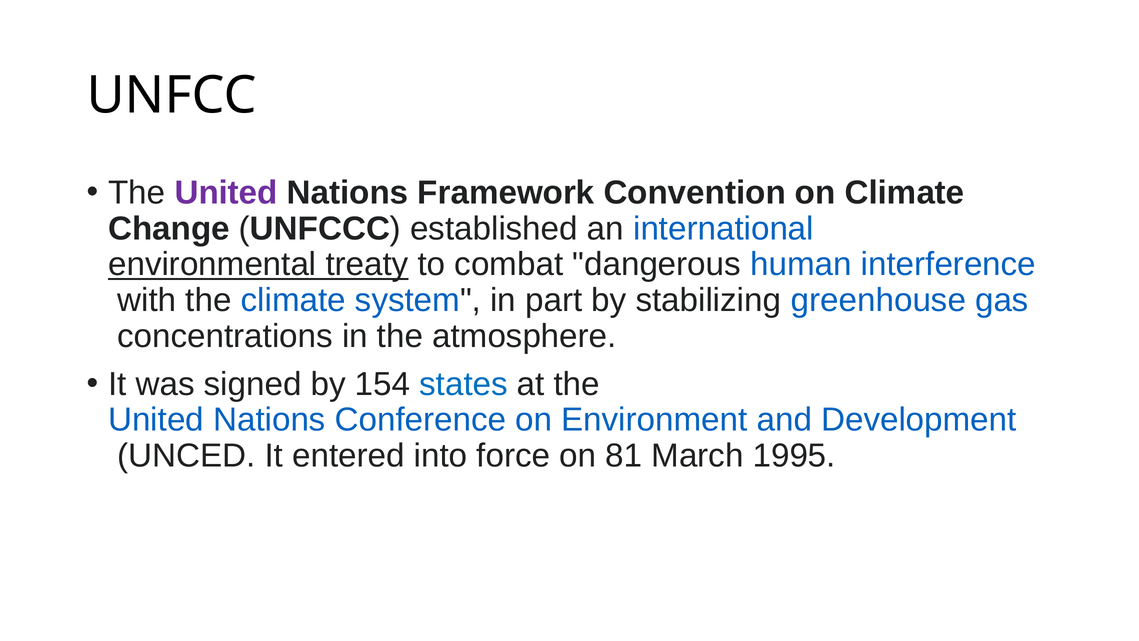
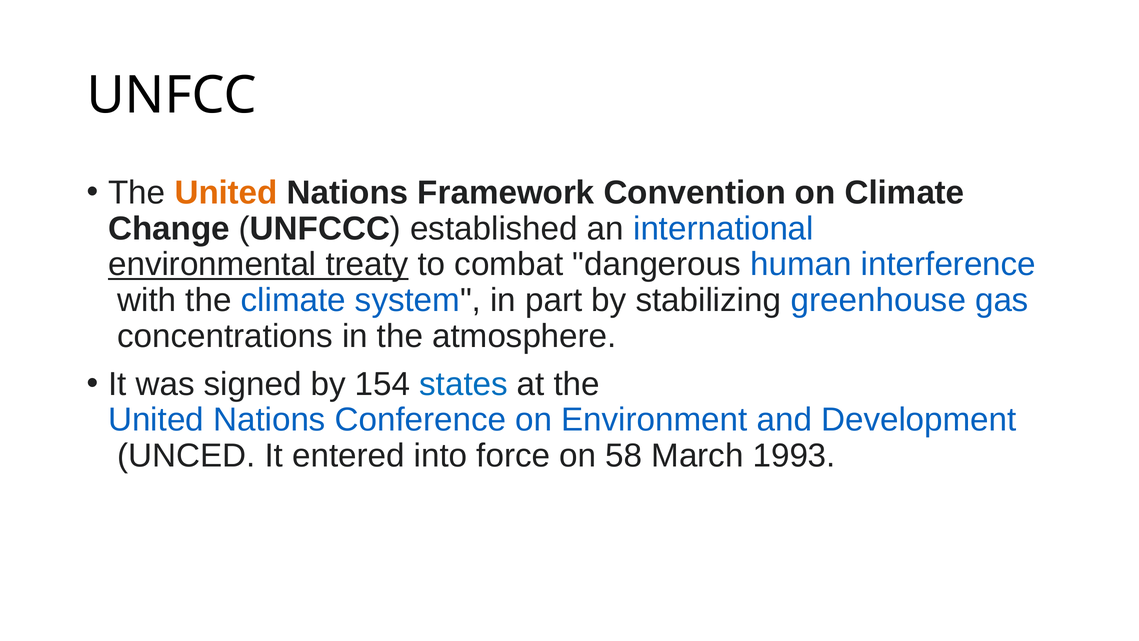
United colour: purple -> orange (226, 193)
81: 81 -> 58 (624, 456)
1995: 1995 -> 1993 (794, 456)
